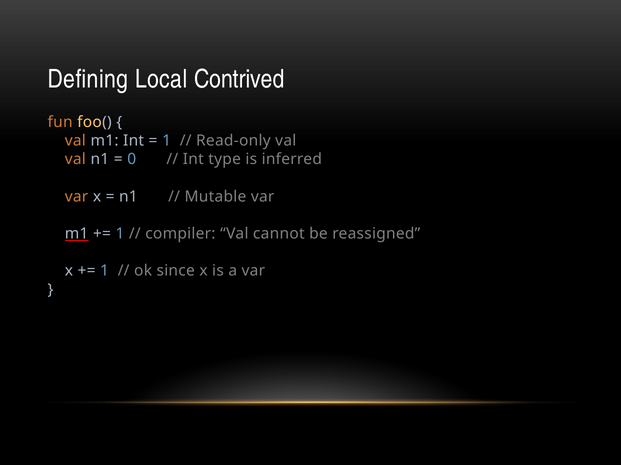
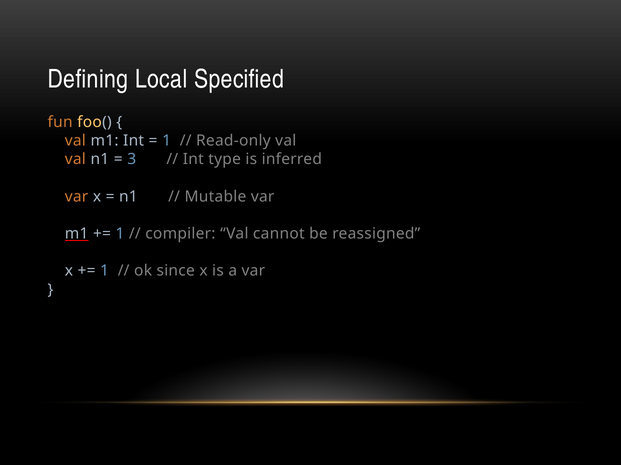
Contrived: Contrived -> Specified (239, 79)
0: 0 -> 3 (132, 159)
